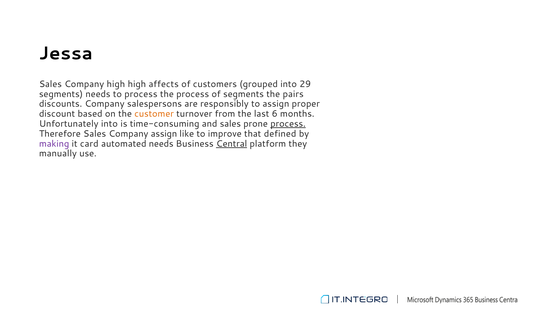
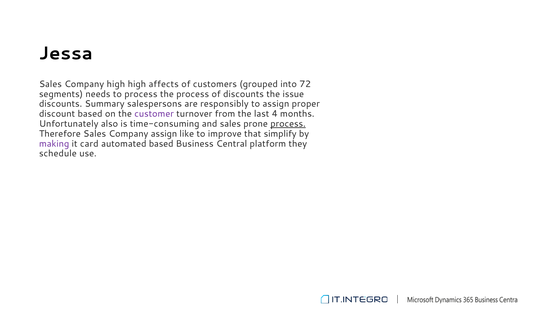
29: 29 -> 72 (305, 84)
of segments: segments -> discounts (244, 94)
pairs: pairs -> issue (293, 94)
discounts Company: Company -> Summary (105, 104)
customer colour: orange -> purple (154, 114)
6: 6 -> 4 (275, 114)
Unfortunately into: into -> also (109, 124)
defined: defined -> simplify (280, 134)
automated needs: needs -> based (161, 143)
Central underline: present -> none (232, 143)
manually: manually -> schedule (58, 153)
